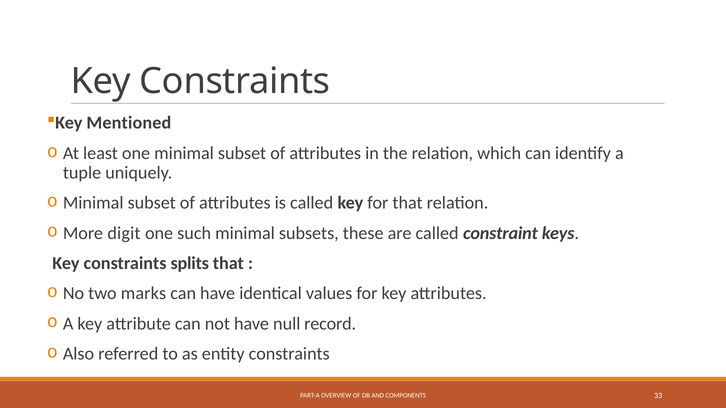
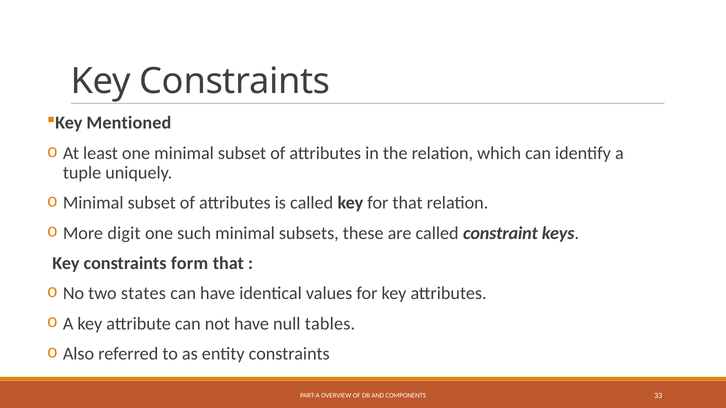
splits: splits -> form (190, 263)
marks: marks -> states (143, 294)
record: record -> tables (330, 324)
